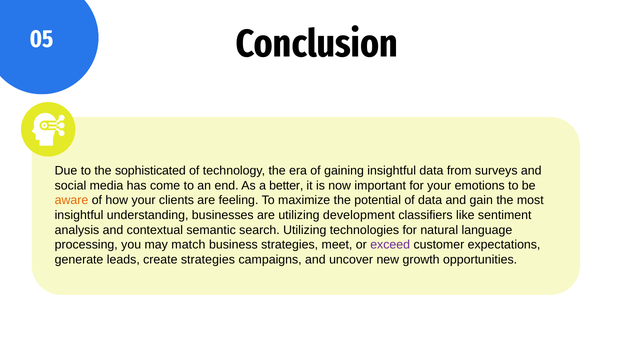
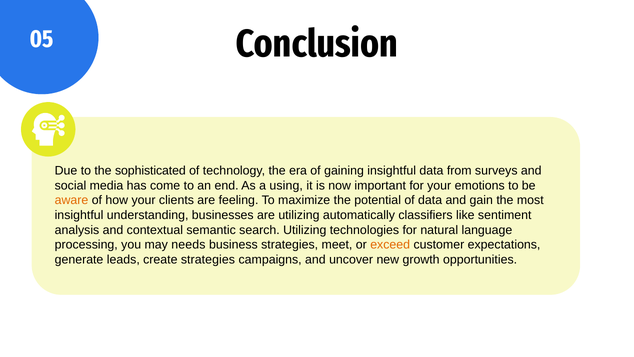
better: better -> using (286, 185)
development: development -> automatically (359, 215)
match: match -> needs (188, 245)
exceed colour: purple -> orange (390, 245)
